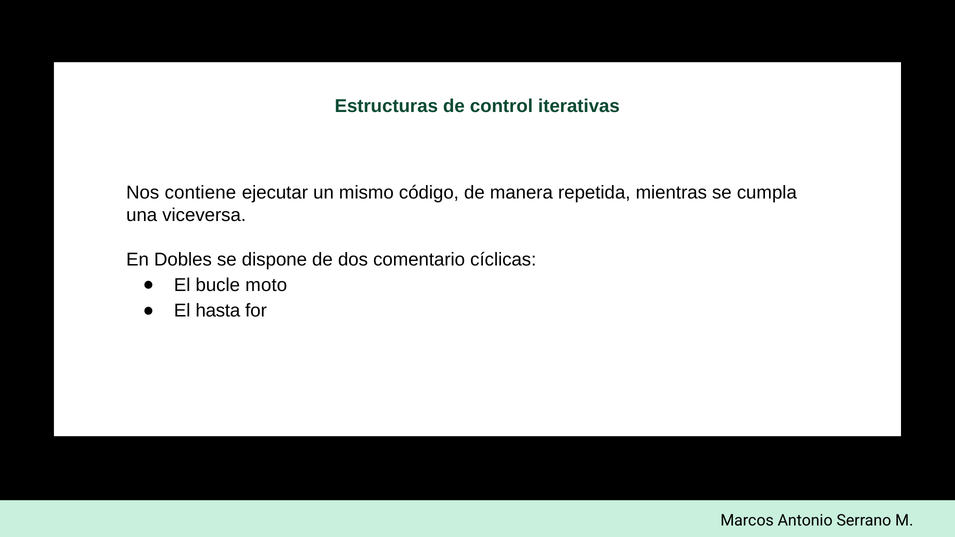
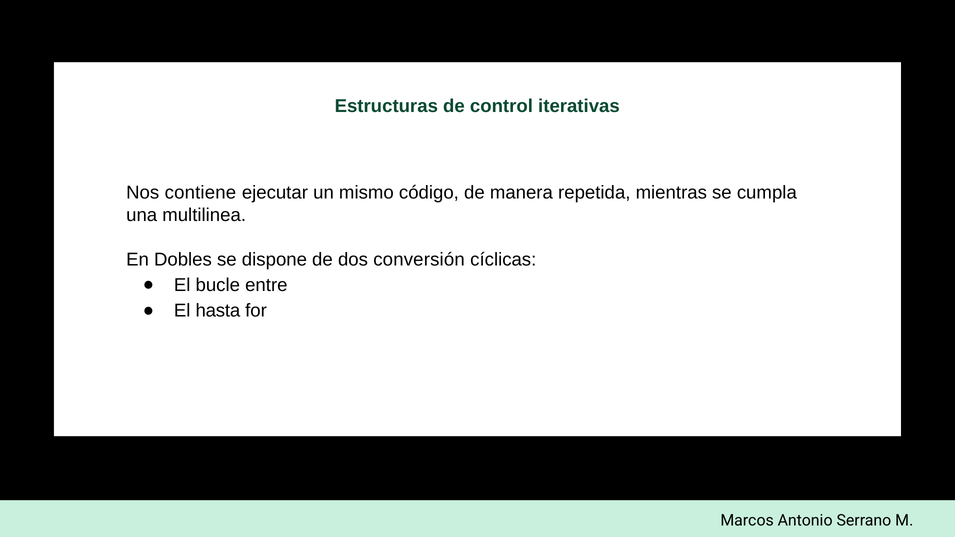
viceversa: viceversa -> multilinea (204, 215)
comentario: comentario -> conversión (419, 260)
moto: moto -> entre (266, 285)
